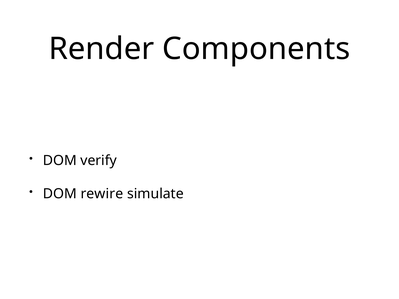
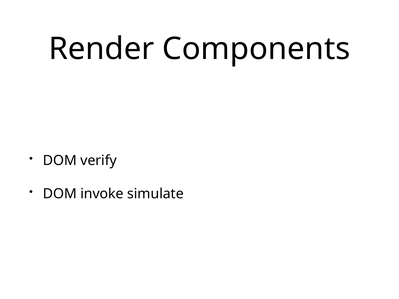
rewire: rewire -> invoke (102, 194)
